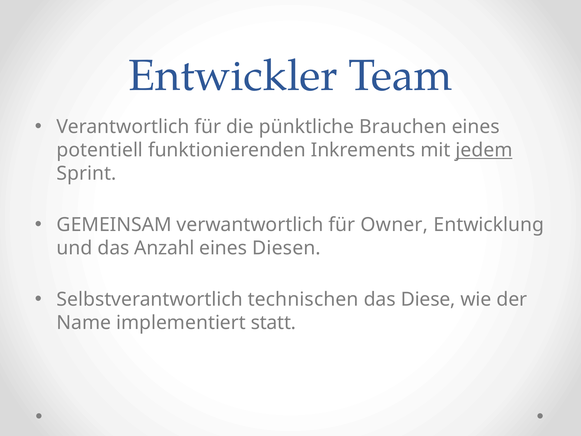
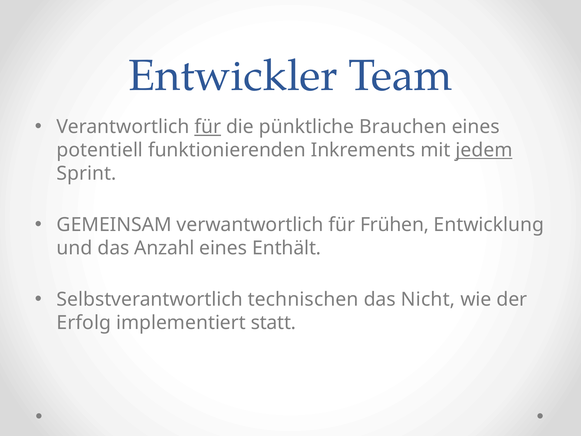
für underline: none -> present (208, 127)
Owner: Owner -> Frühen (395, 225)
Diesen: Diesen -> Enthält (287, 248)
Diese: Diese -> Nicht (428, 299)
Name: Name -> Erfolg (84, 322)
